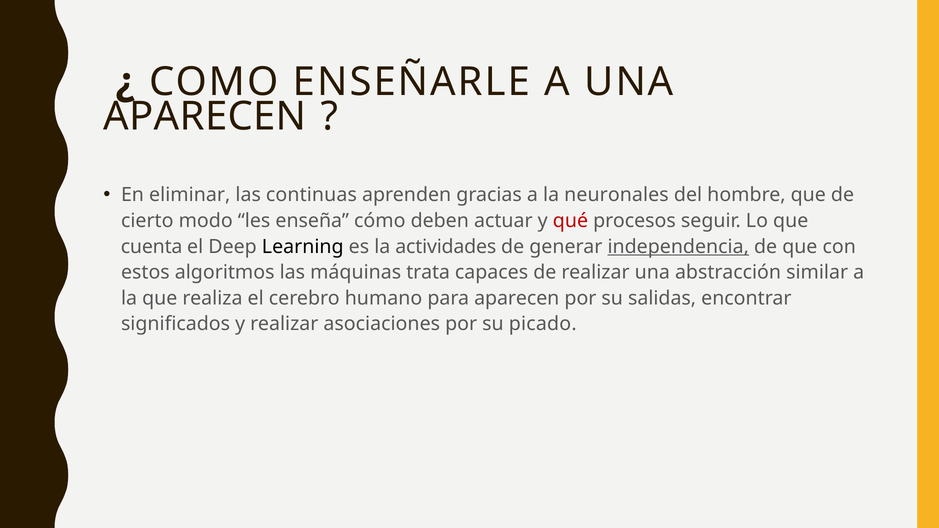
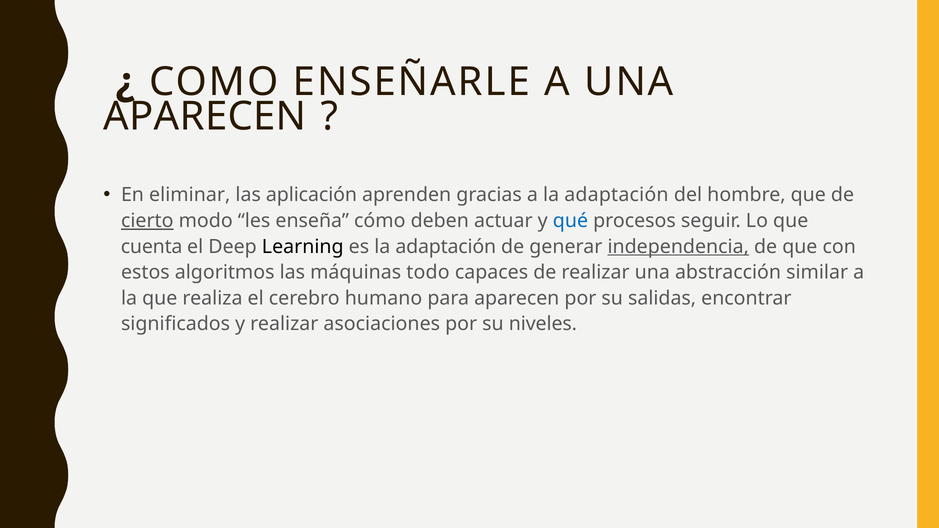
continuas: continuas -> aplicación (312, 195)
a la neuronales: neuronales -> adaptación (616, 195)
cierto underline: none -> present (147, 221)
qué colour: red -> blue (570, 221)
es la actividades: actividades -> adaptación (446, 247)
trata: trata -> todo (428, 272)
picado: picado -> niveles (543, 324)
